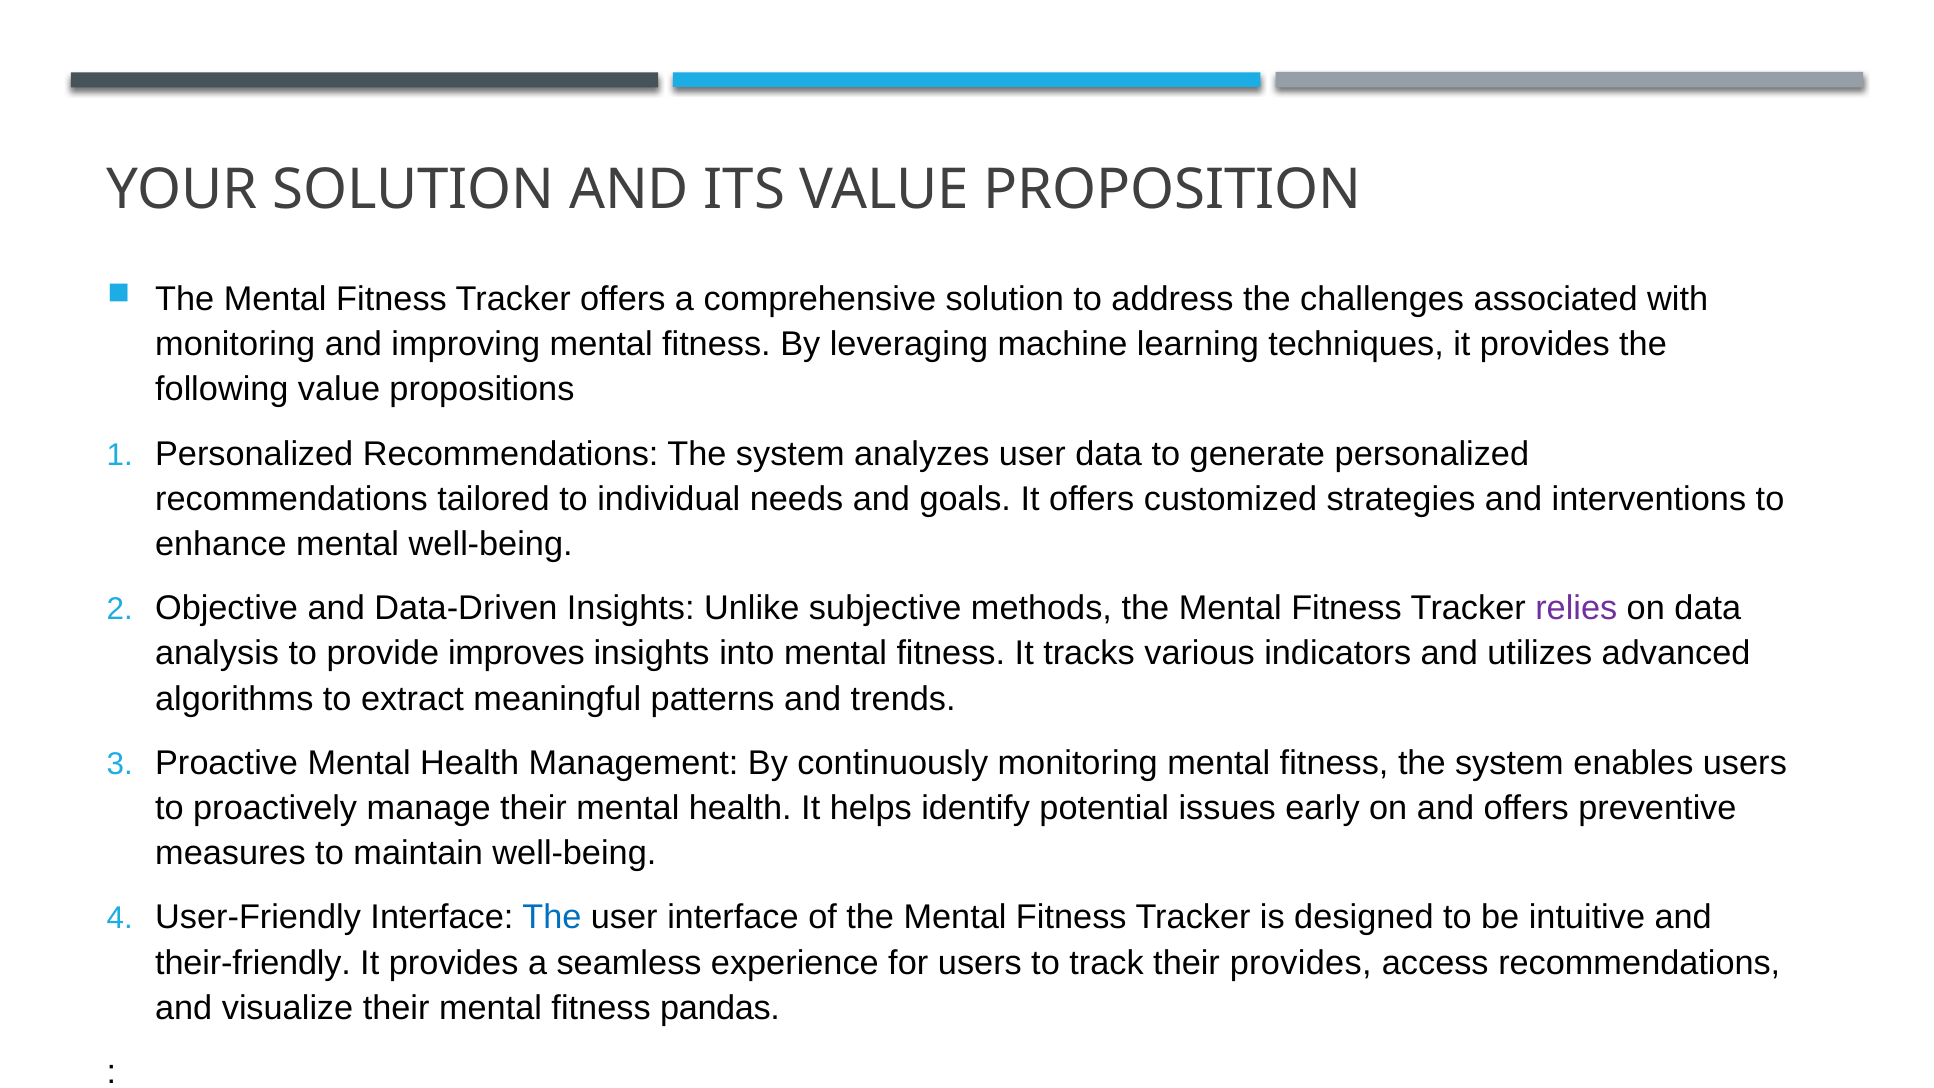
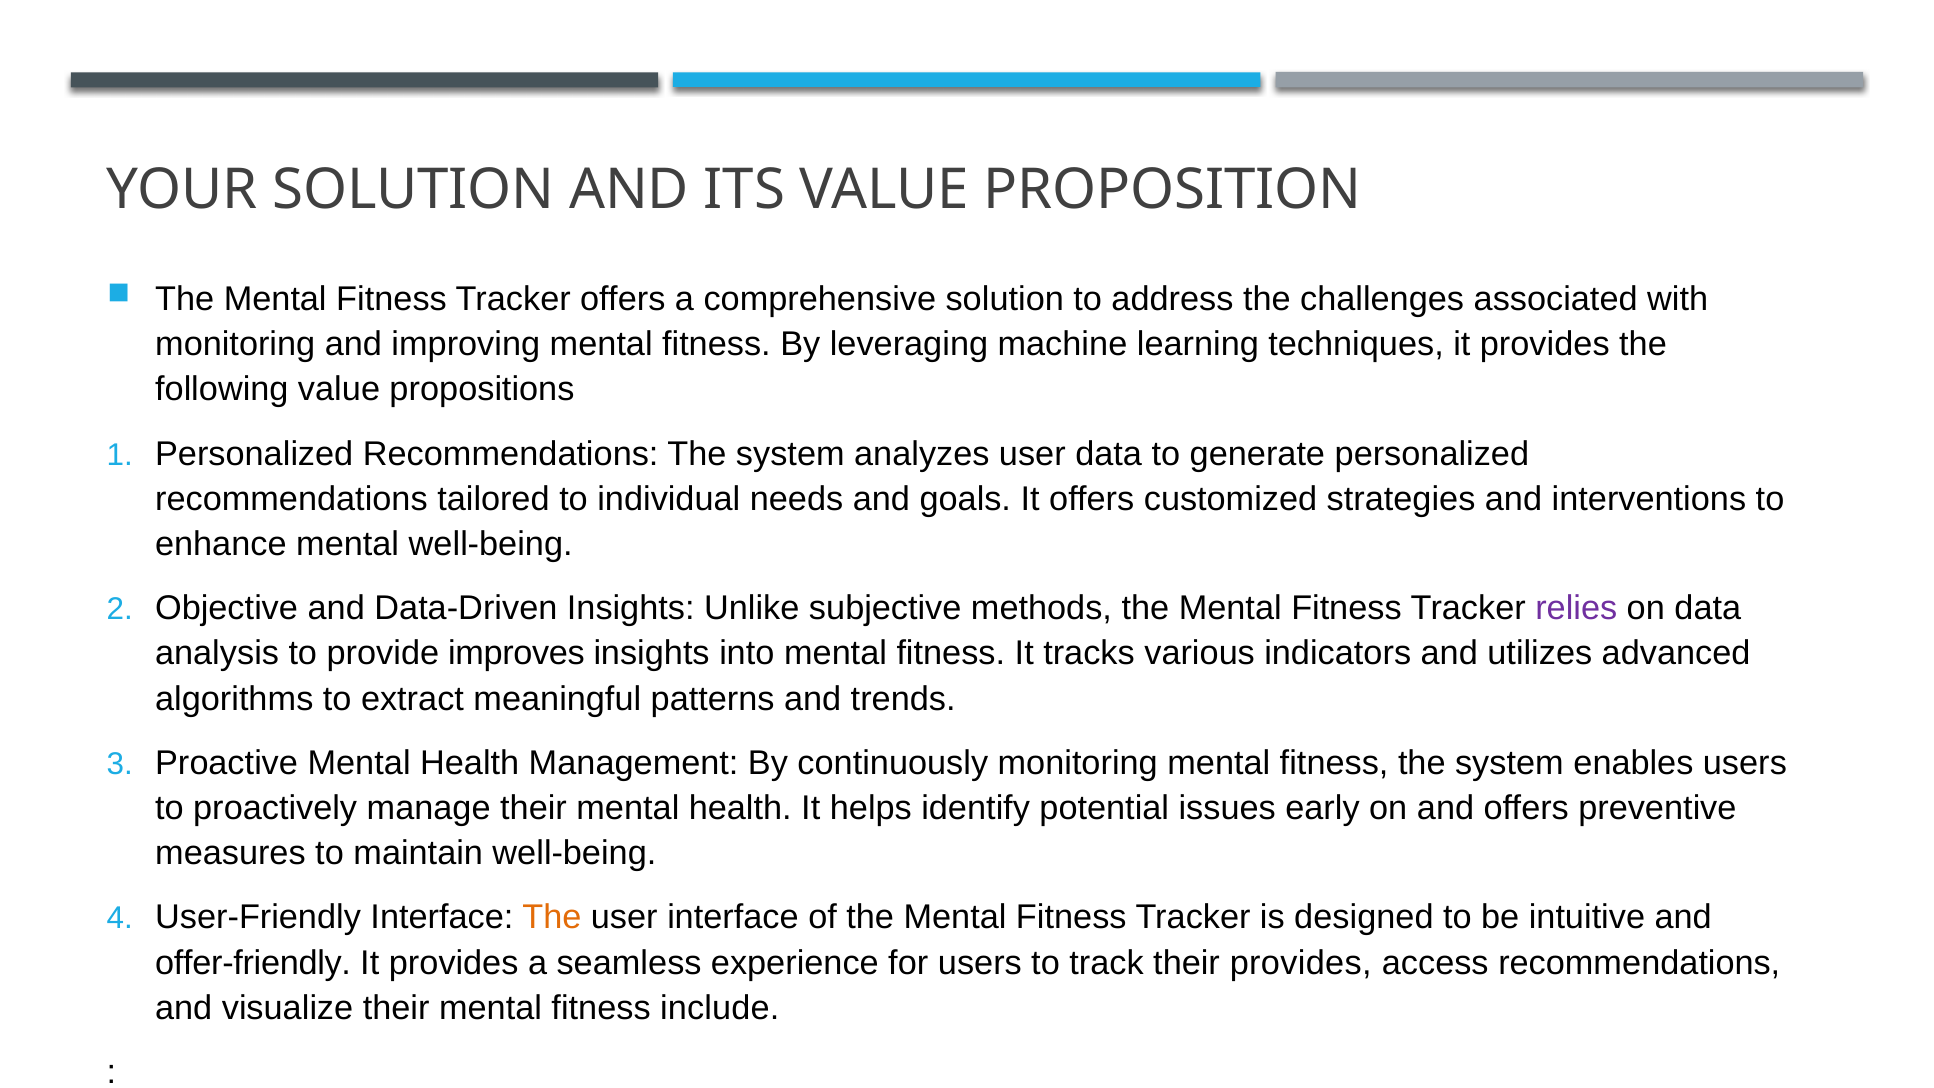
The colour: blue -> orange (552, 918)
their-friendly: their-friendly -> offer-friendly (253, 963)
pandas: pandas -> include (720, 1008)
